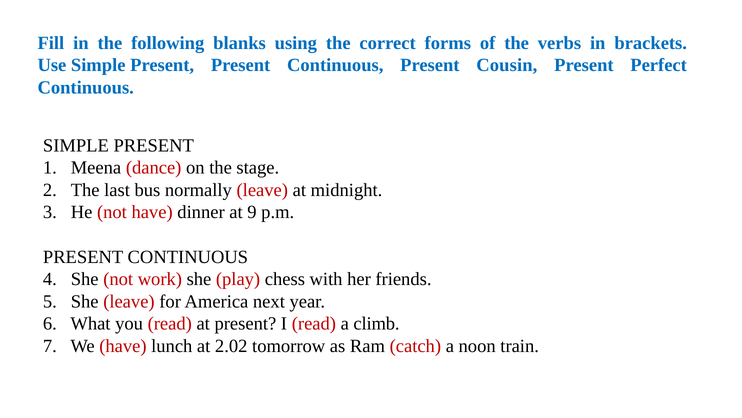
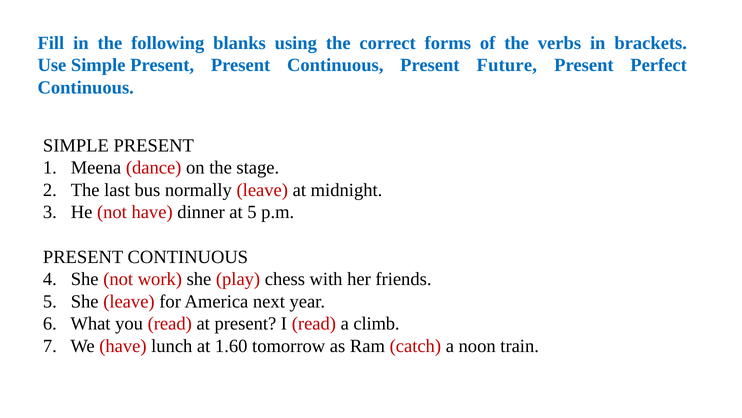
Cousin: Cousin -> Future (507, 65)
at 9: 9 -> 5 (252, 212)
2.02: 2.02 -> 1.60 (231, 346)
